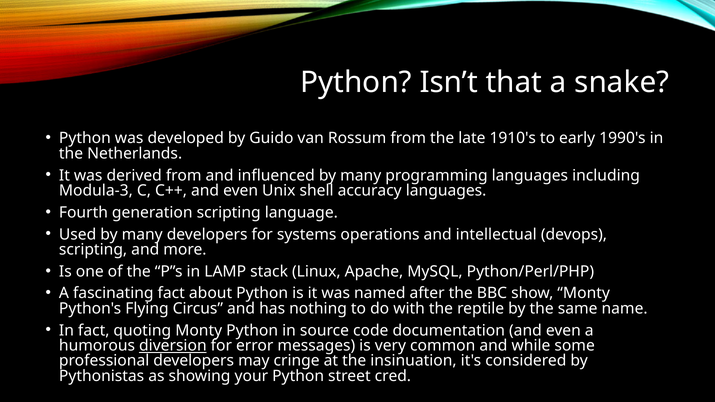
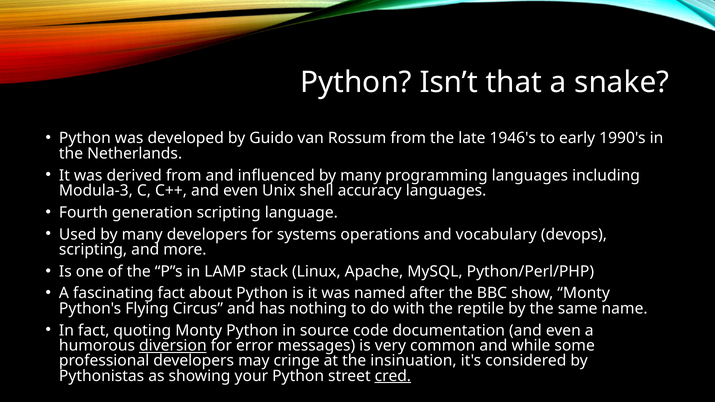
1910's: 1910's -> 1946's (513, 138)
intellectual: intellectual -> vocabulary (496, 234)
cred underline: none -> present (393, 376)
